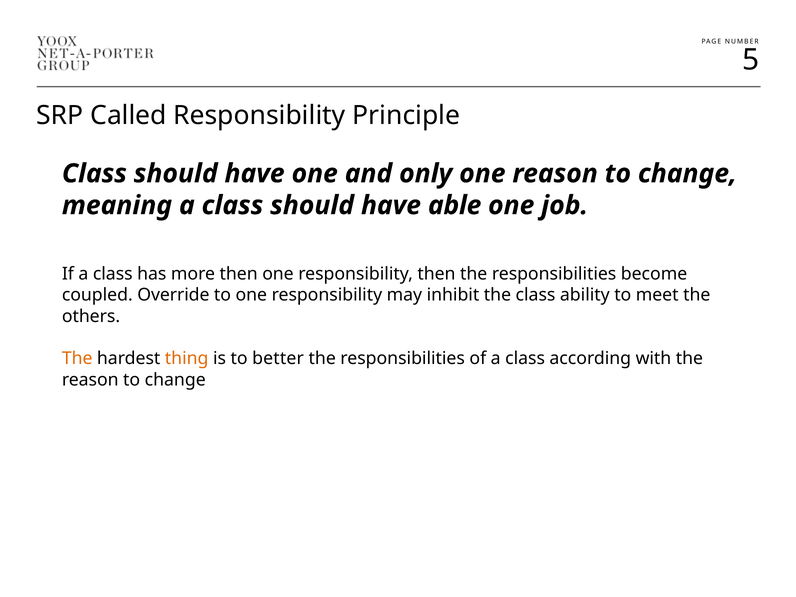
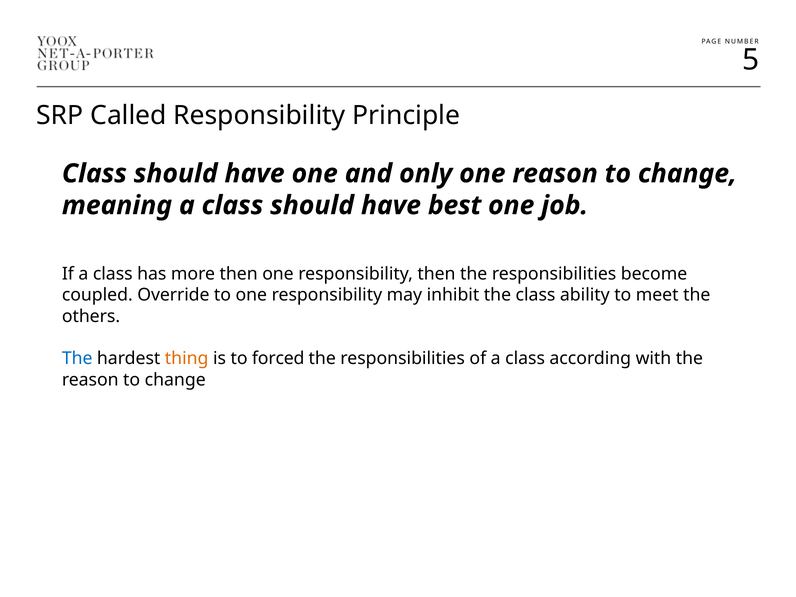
able: able -> best (455, 205)
The colour: orange -> blue (77, 359)
better: better -> forced (278, 359)
